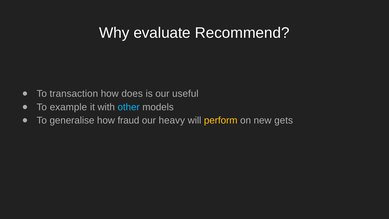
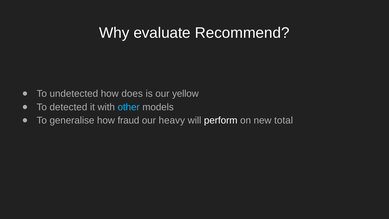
transaction: transaction -> undetected (74, 94)
useful: useful -> yellow (185, 94)
example: example -> detected (68, 107)
perform colour: yellow -> white (221, 120)
gets: gets -> total (284, 120)
